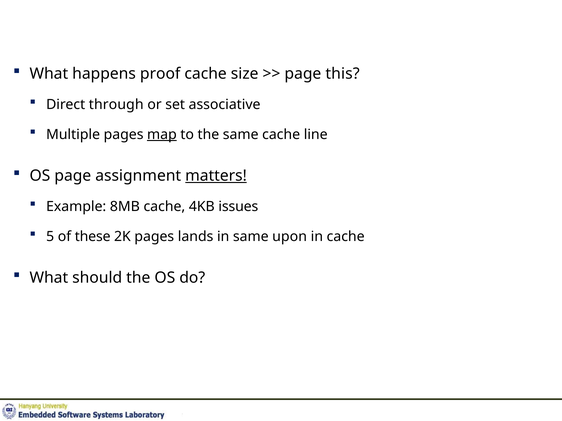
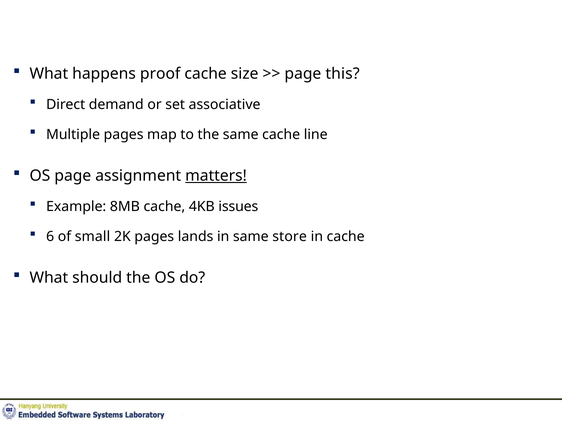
through: through -> demand (116, 105)
map underline: present -> none (162, 135)
5: 5 -> 6 (50, 237)
these: these -> small (93, 237)
upon: upon -> store (290, 237)
